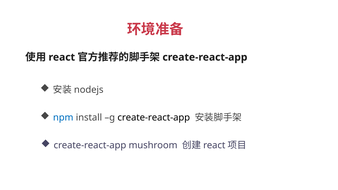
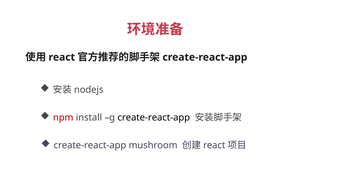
npm colour: blue -> red (63, 118)
